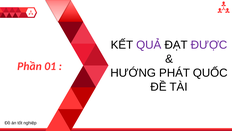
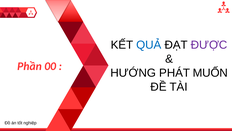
QUẢ colour: purple -> blue (149, 45)
01: 01 -> 00 (50, 66)
QUỐC: QUỐC -> MUỐN (210, 73)
